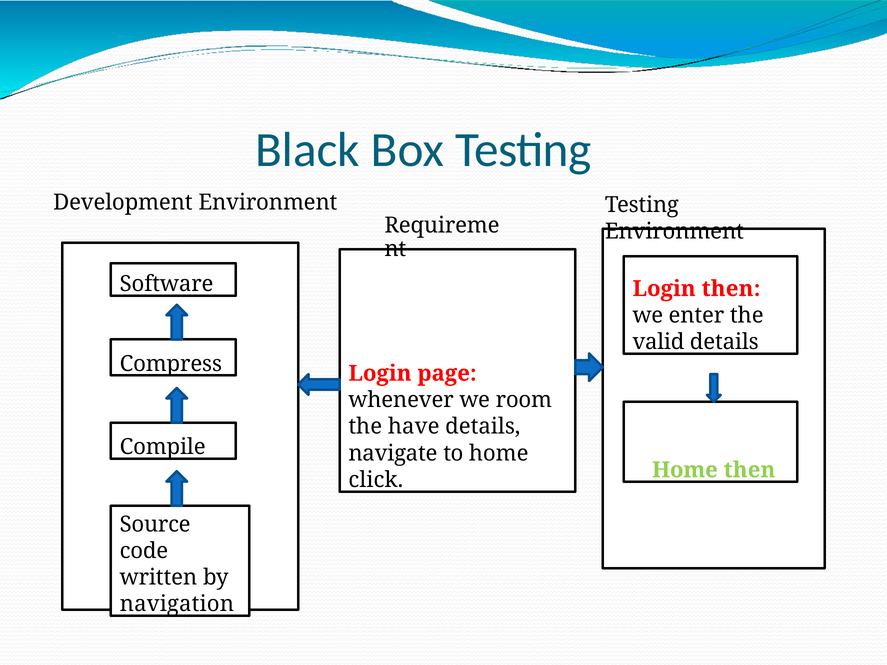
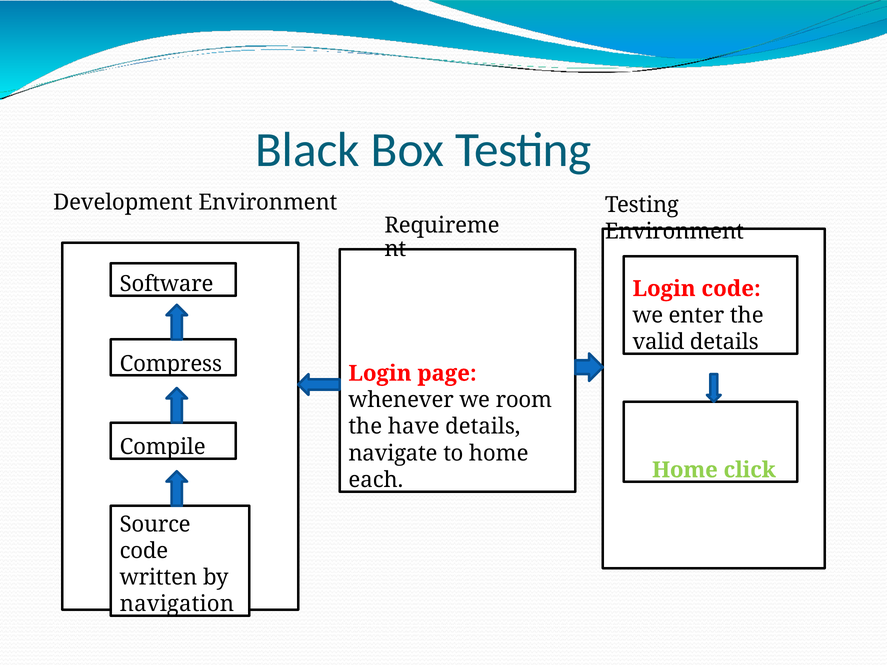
Login then: then -> code (731, 289)
Home then: then -> click (750, 470)
click: click -> each (376, 480)
